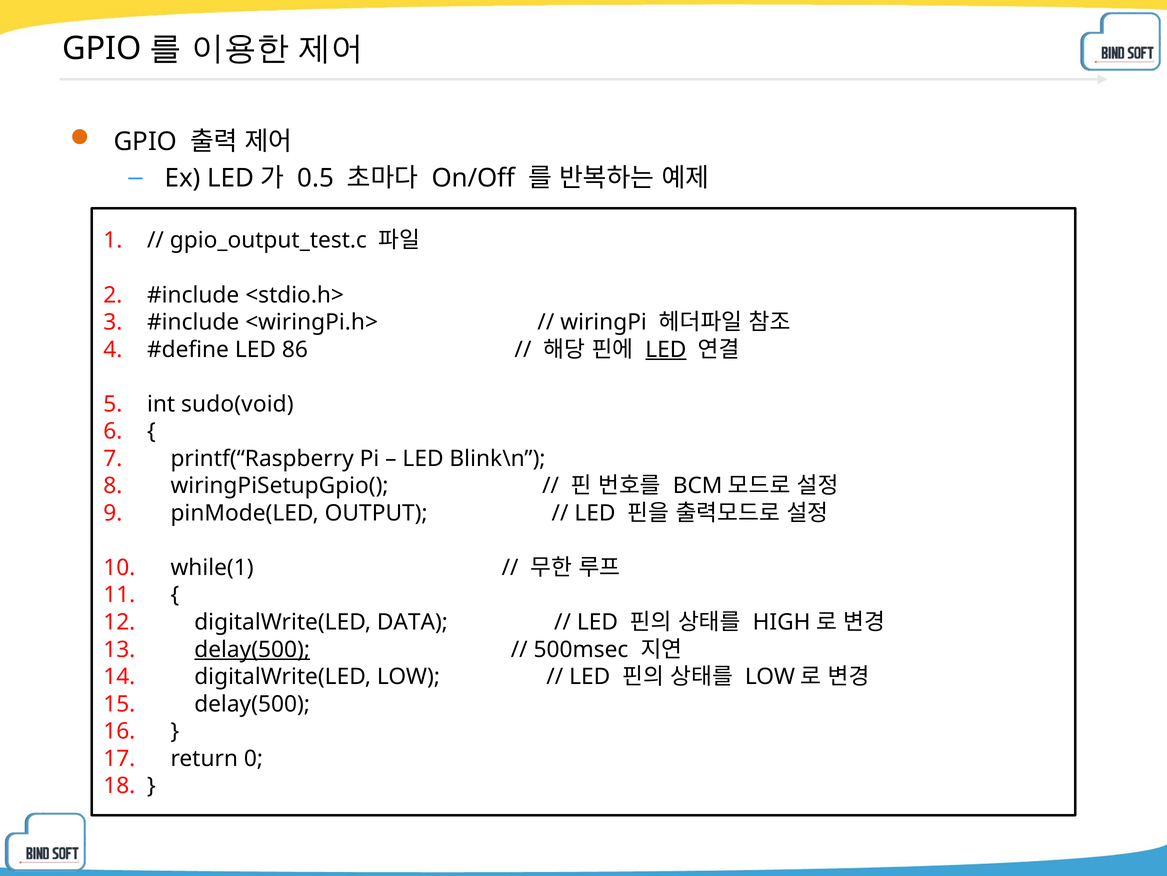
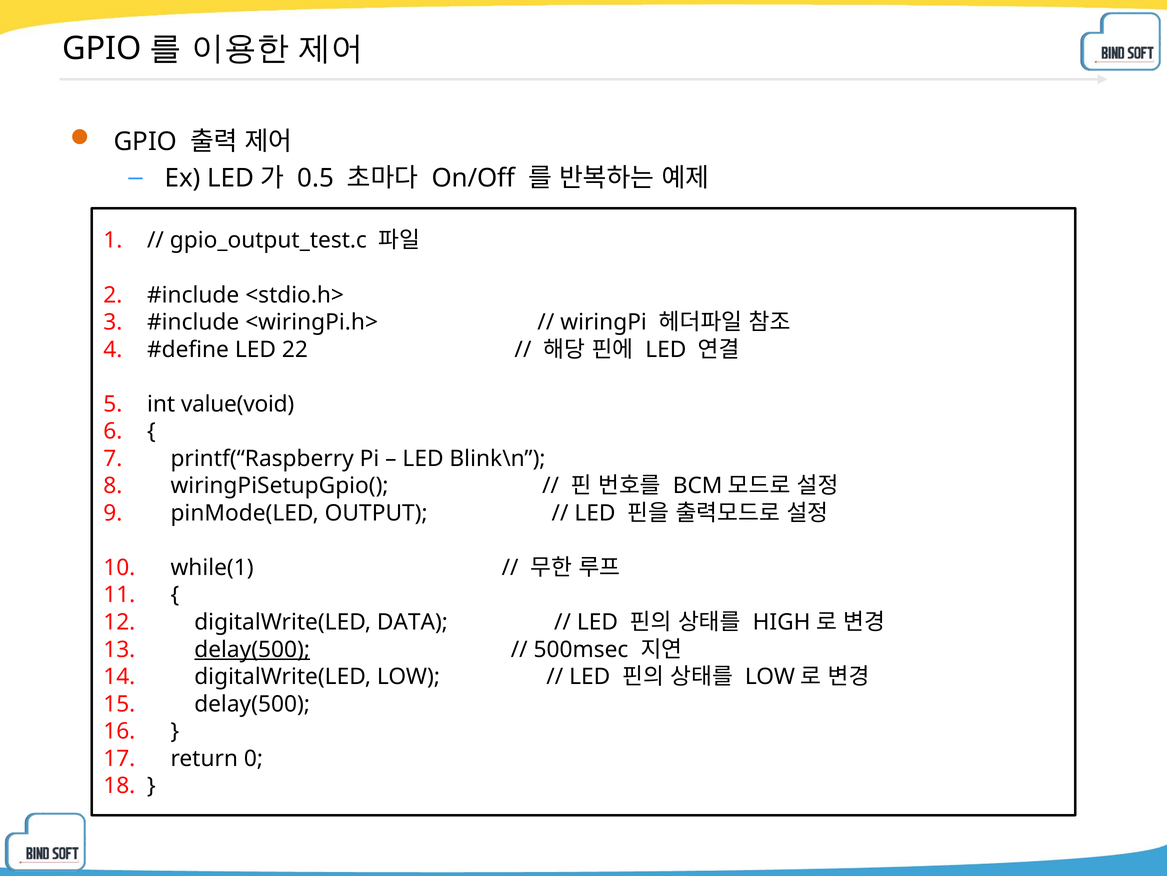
86: 86 -> 22 (295, 349)
LED underline: present -> none (666, 349)
sudo(void: sudo(void -> value(void (238, 404)
